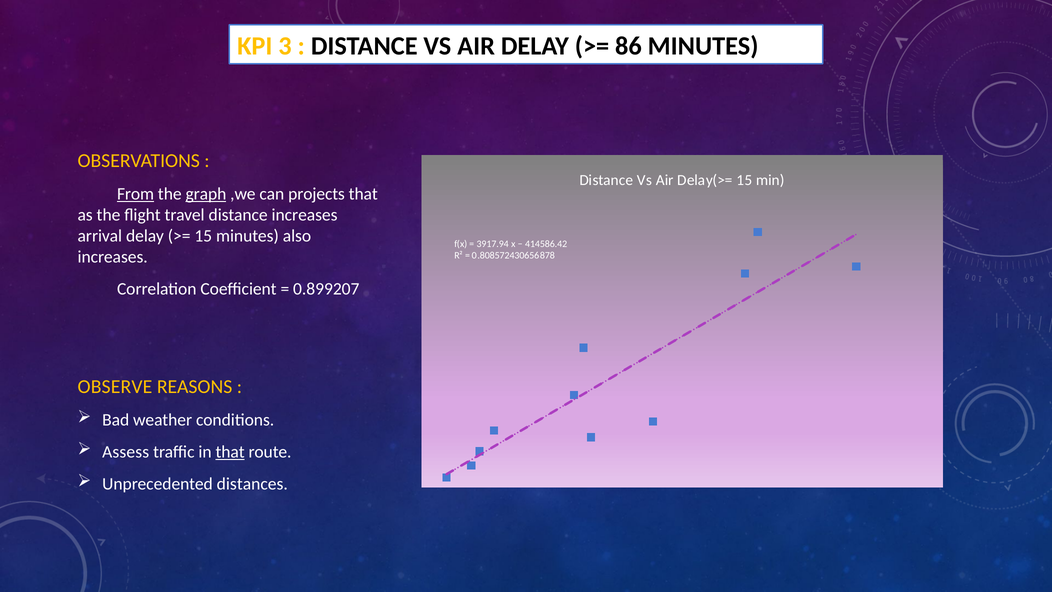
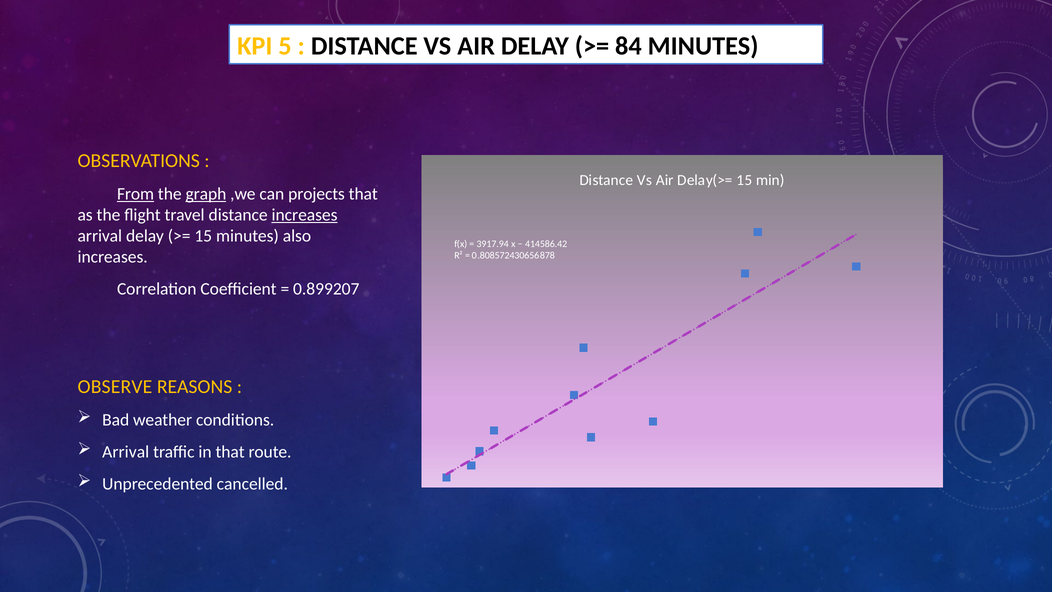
3: 3 -> 5 (285, 46)
86: 86 -> 84 (628, 46)
increases underline: none -> present (305, 215)
Assess: Assess -> Arrival (126, 452)
that underline: present -> none (230, 452)
distances: distances -> cancelled (252, 484)
